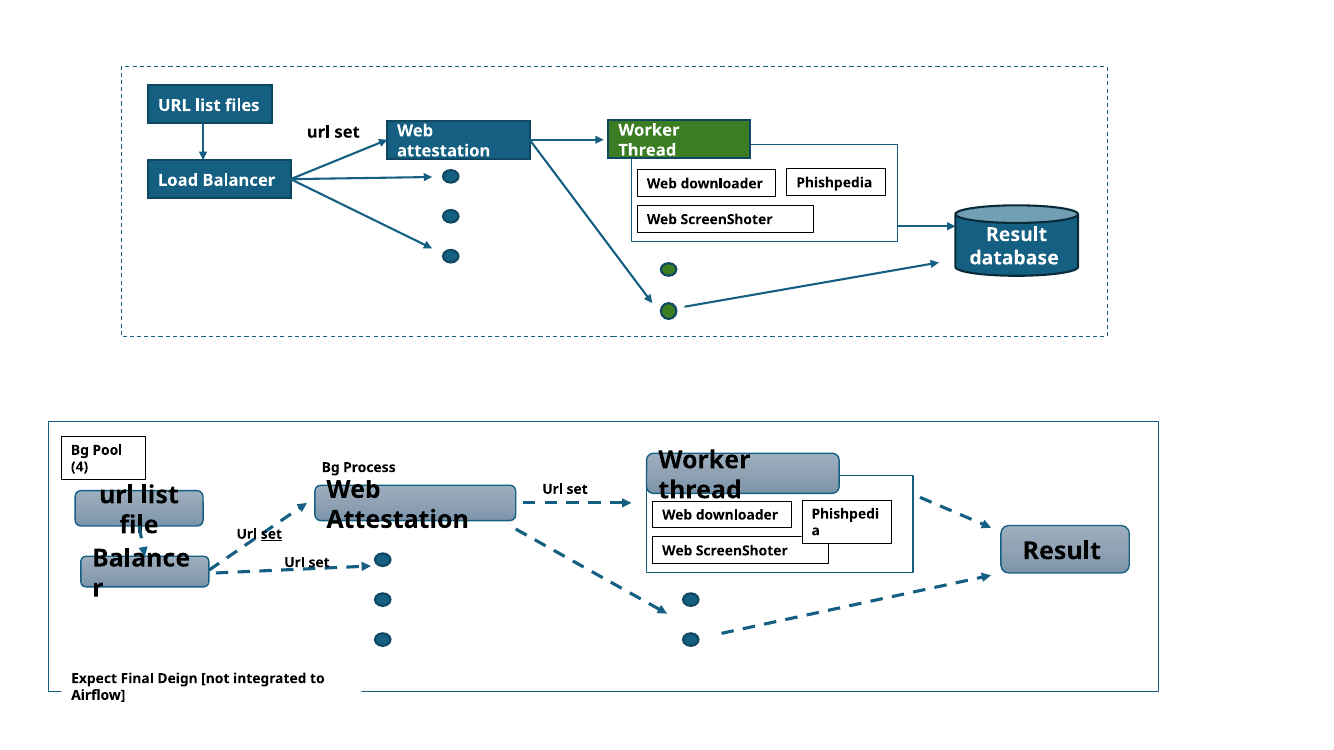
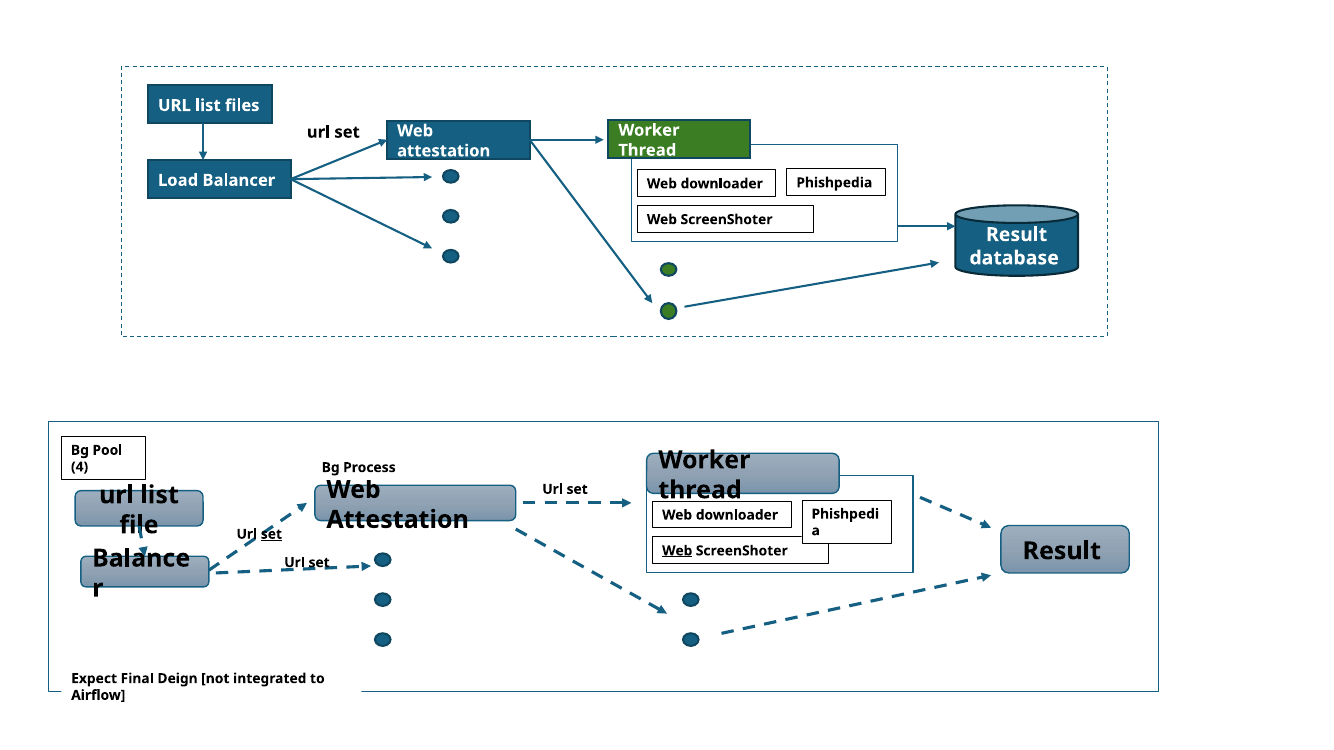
Web underline: none -> present (677, 551)
